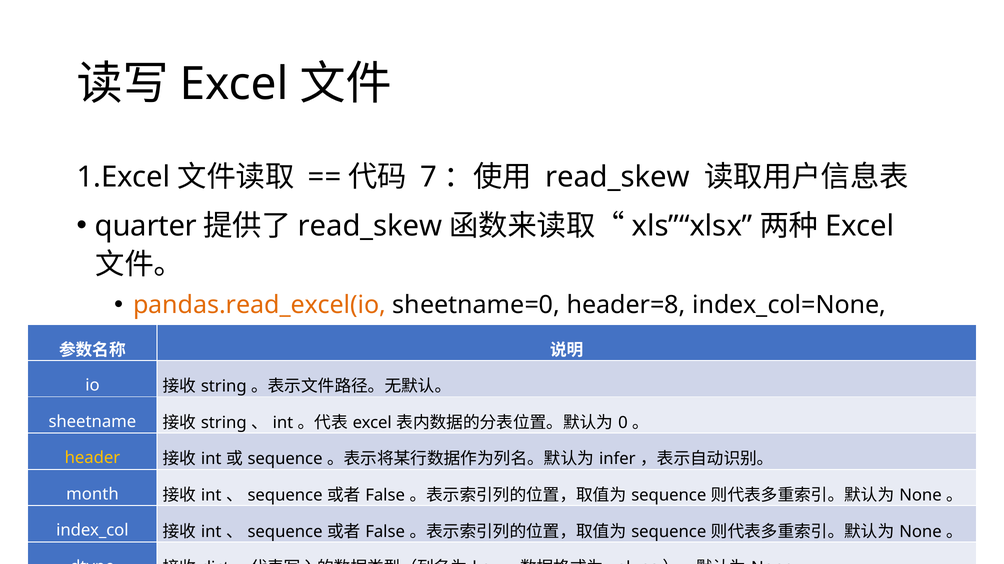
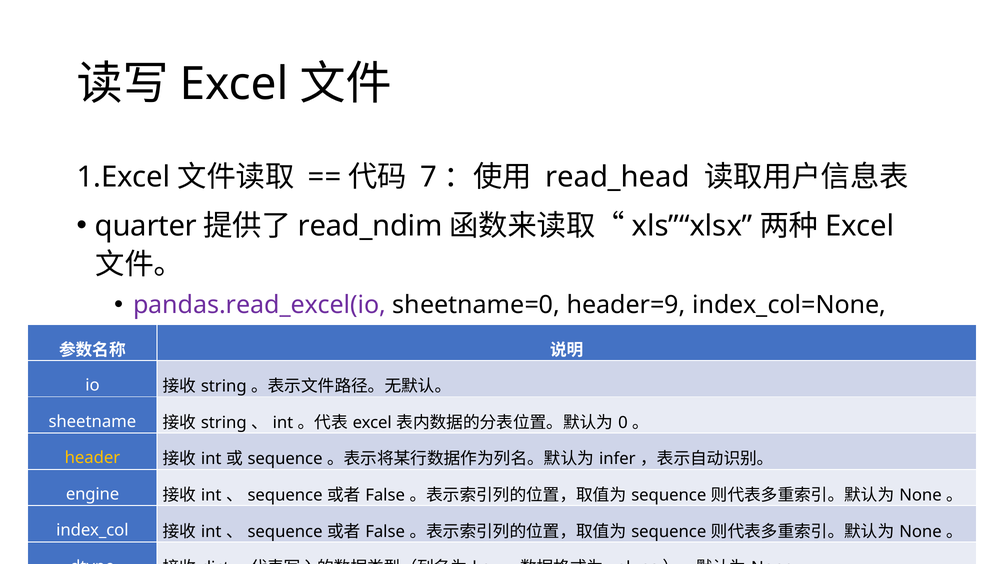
read_skew: read_skew -> read_head (617, 177)
read_skew: read_skew -> read_ndim (370, 226)
pandas.read_excel(io colour: orange -> purple (260, 306)
header=8: header=8 -> header=9 (626, 306)
month: month -> engine (93, 495)
